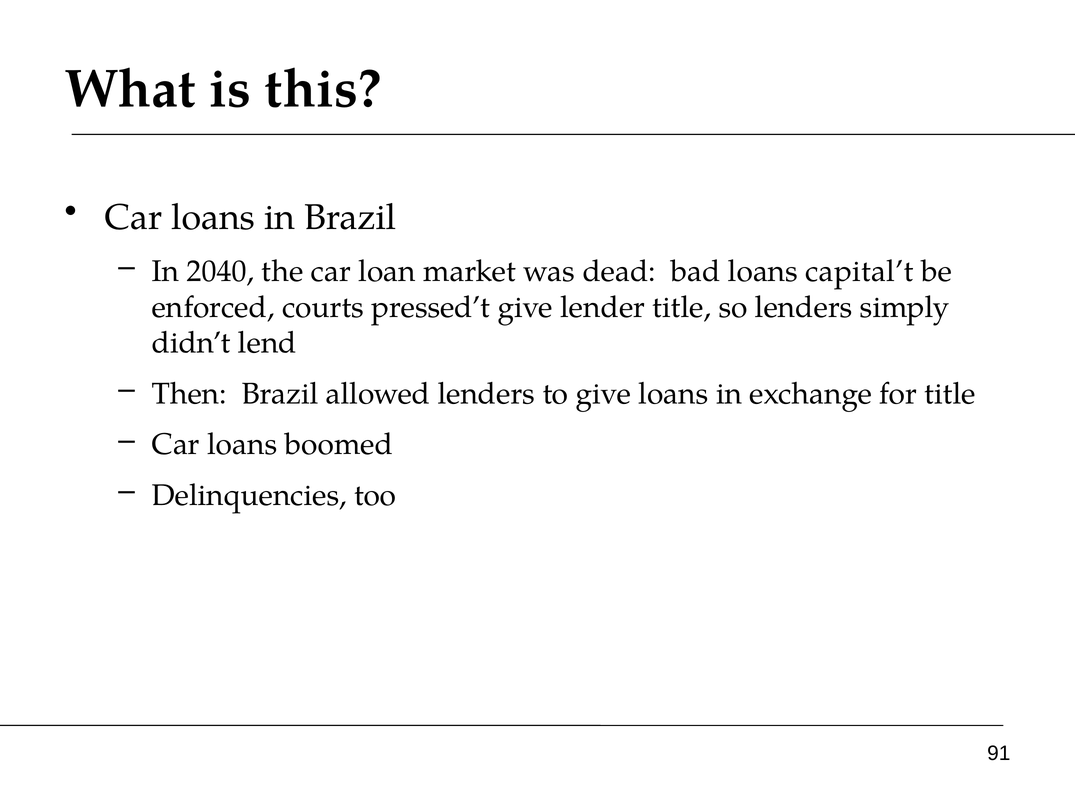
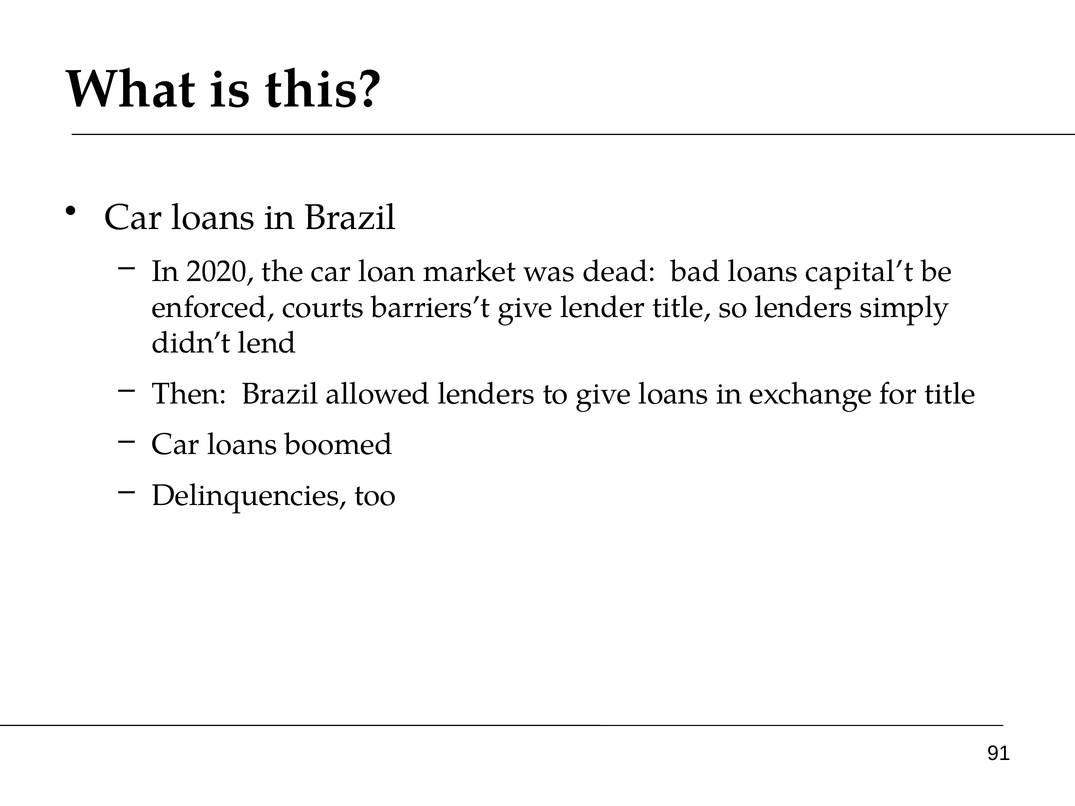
2040: 2040 -> 2020 (220, 271)
pressed’t: pressed’t -> barriers’t (431, 307)
